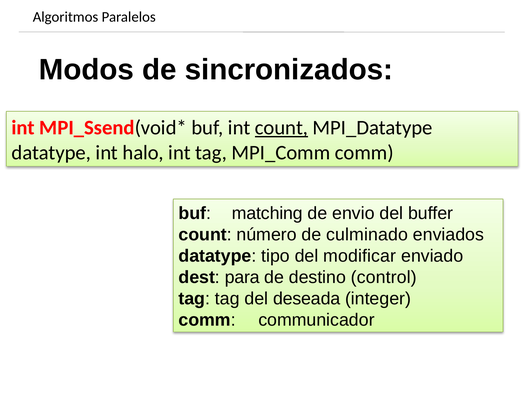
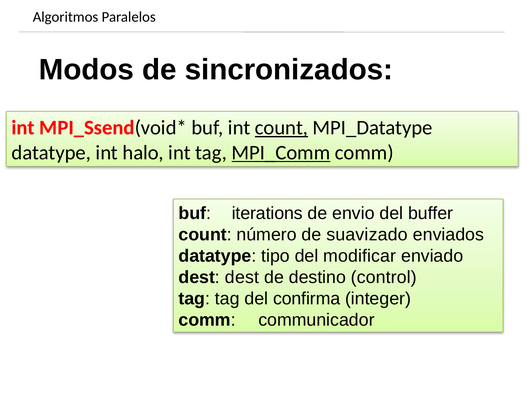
MPI_Comm underline: none -> present (281, 153)
matching: matching -> iterations (267, 213)
culminado: culminado -> suavizado (367, 235)
dest para: para -> dest (242, 277)
deseada: deseada -> confirma (307, 299)
